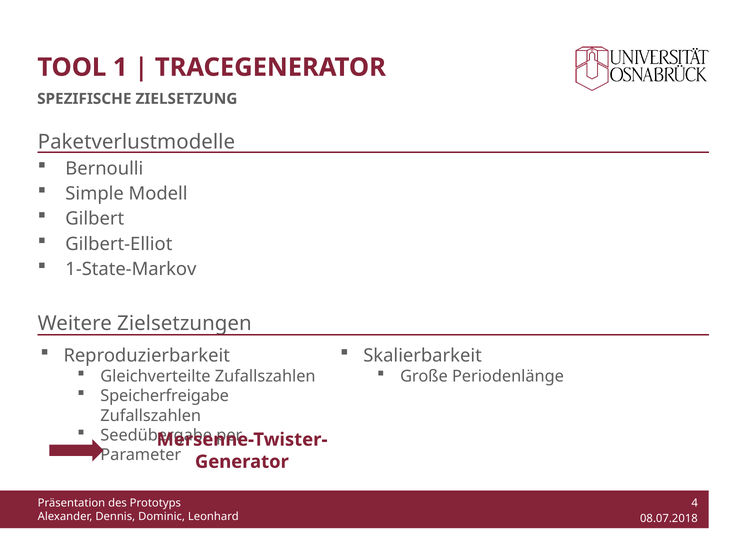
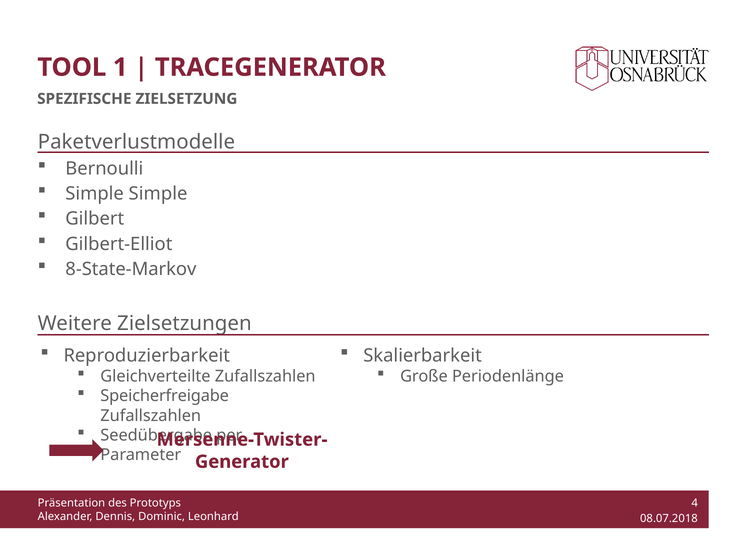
Simple Modell: Modell -> Simple (158, 194)
1-State-Markov: 1-State-Markov -> 8-State-Markov (131, 269)
